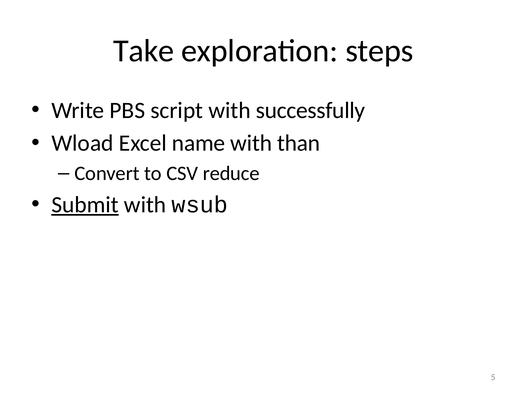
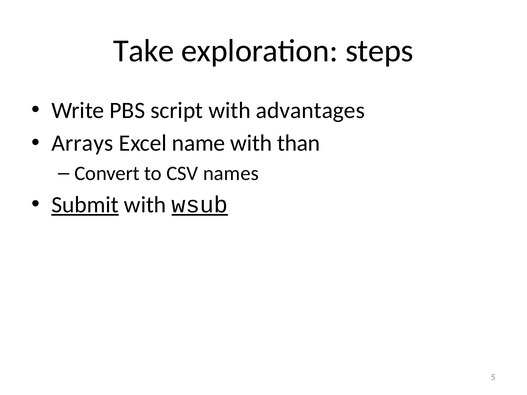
successfully: successfully -> advantages (310, 111)
Wload: Wload -> Arrays (82, 143)
reduce: reduce -> names (231, 174)
wsub underline: none -> present (200, 205)
